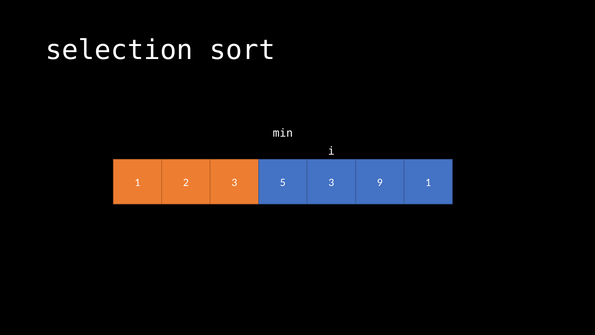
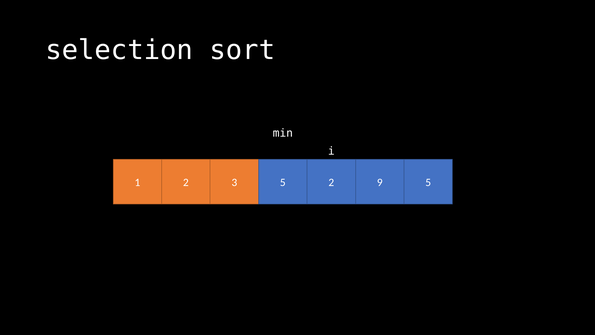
5 3: 3 -> 2 (331, 182)
9 1: 1 -> 5 (428, 182)
